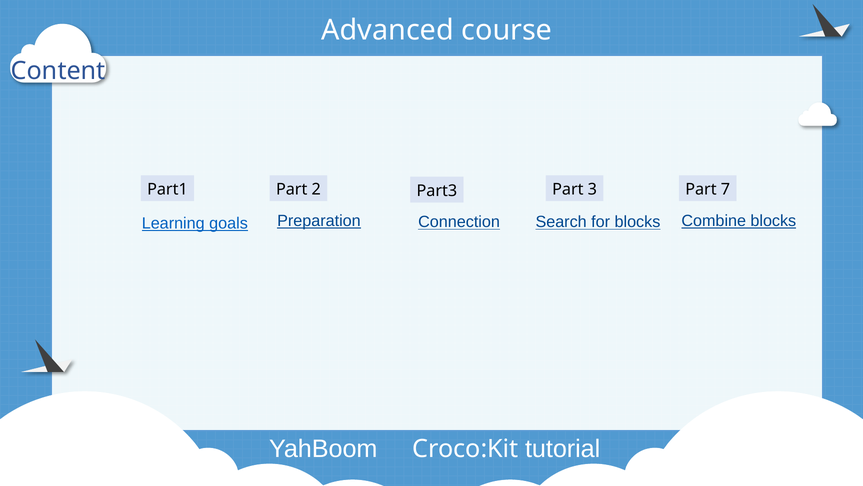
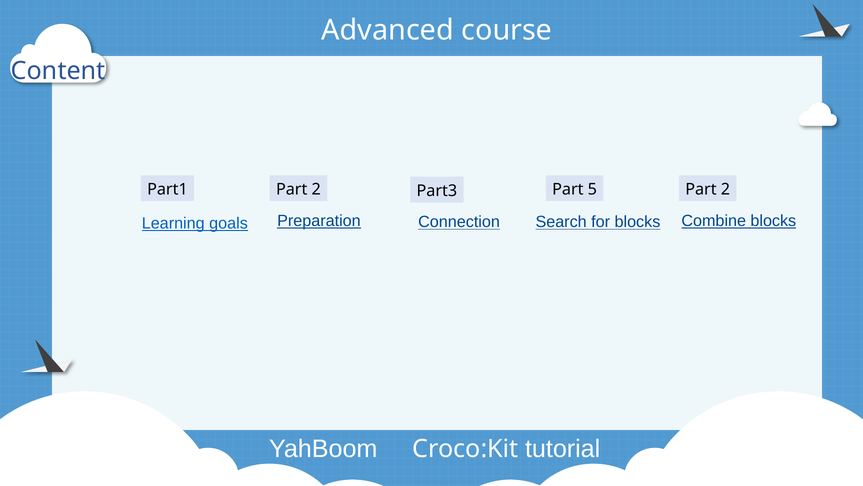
3: 3 -> 5 (592, 189)
7: 7 -> 2 (725, 189)
